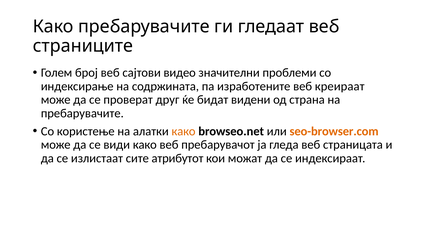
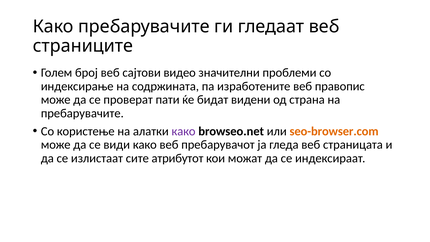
креираат: креираат -> правопис (340, 86)
друг: друг -> пати (168, 100)
како colour: orange -> purple (184, 131)
